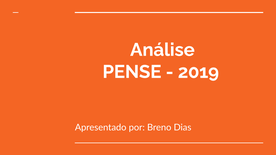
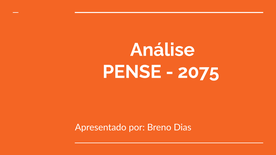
2019: 2019 -> 2075 (198, 72)
